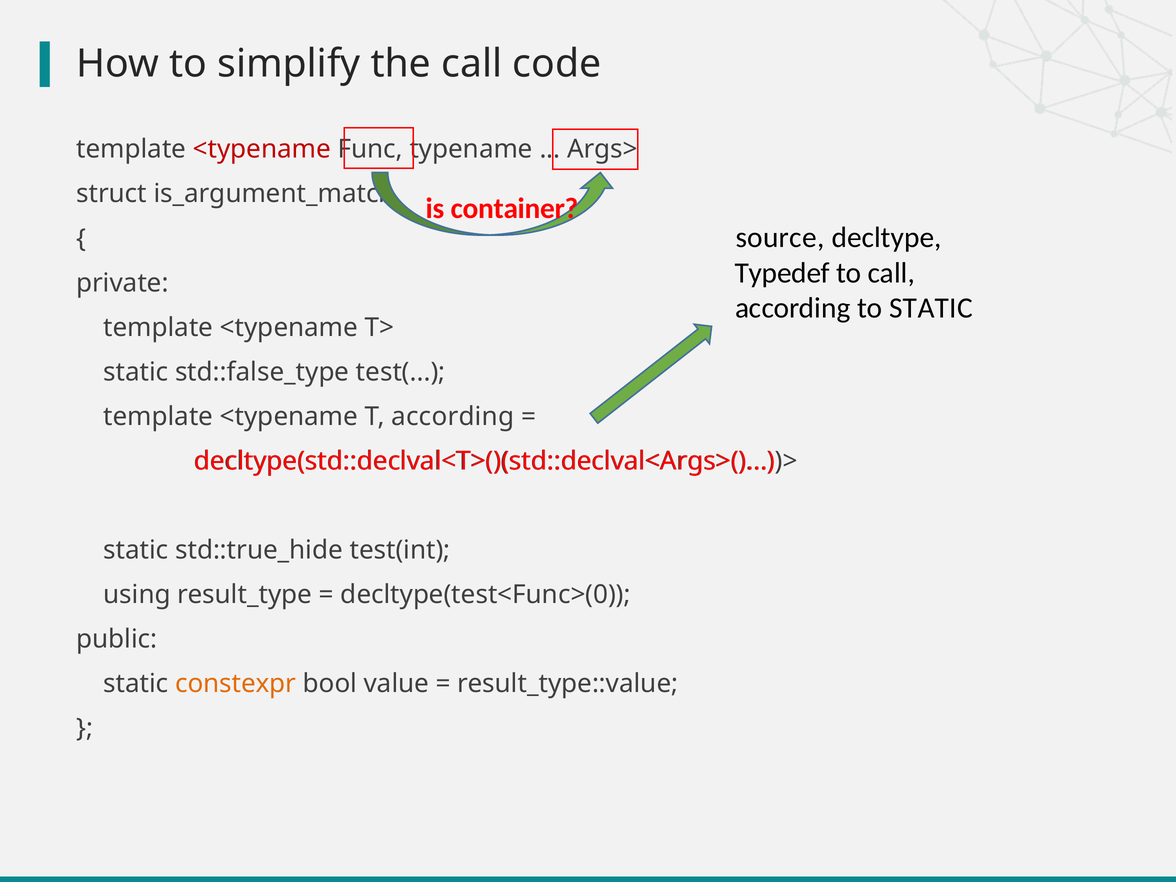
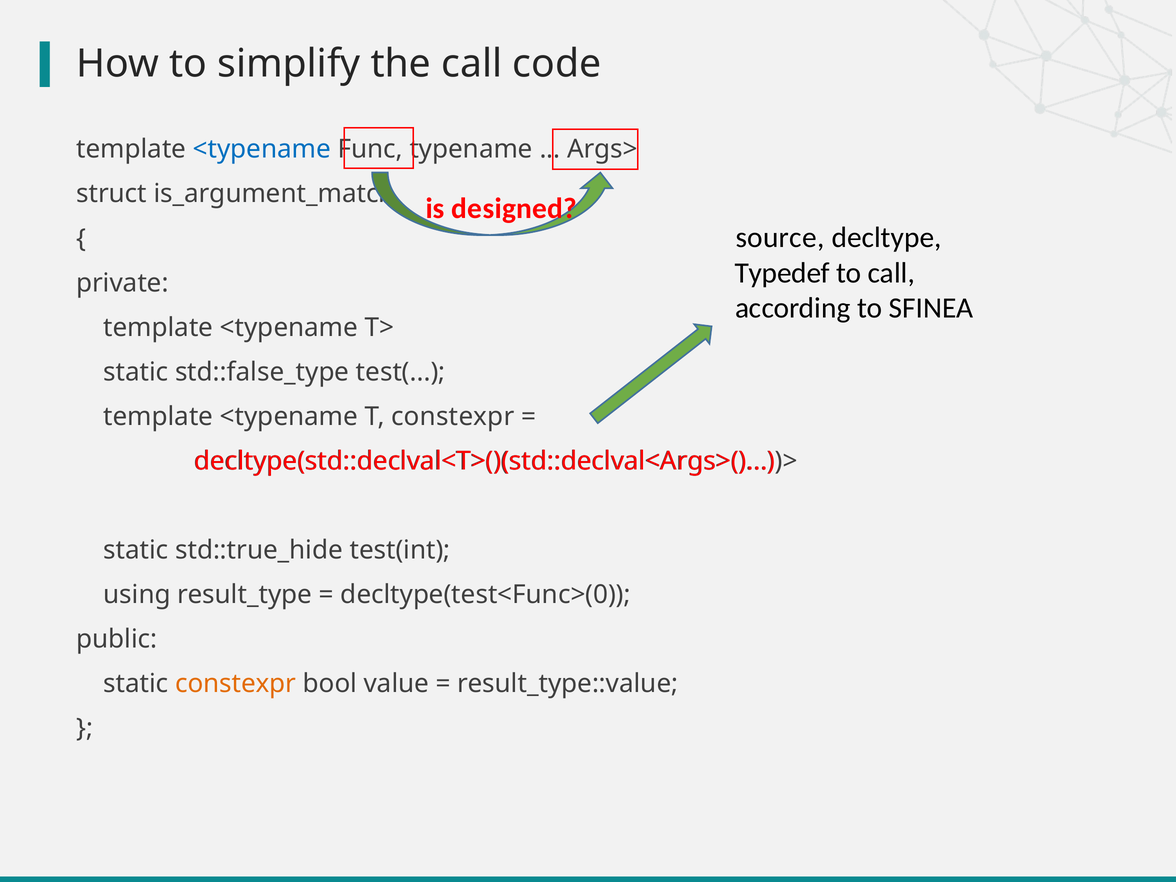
<typename colour: red -> blue (262, 149)
container: container -> designed (514, 209)
to STATIC: STATIC -> SFINEA (931, 308)
T according: according -> constexpr (453, 417)
